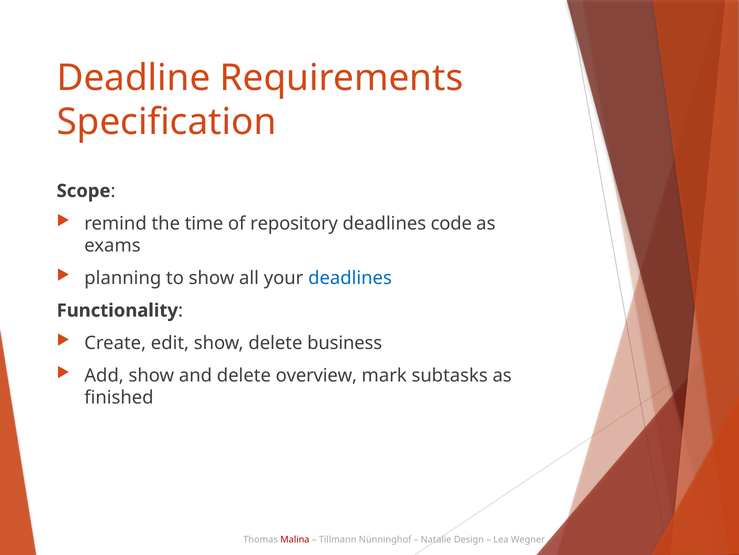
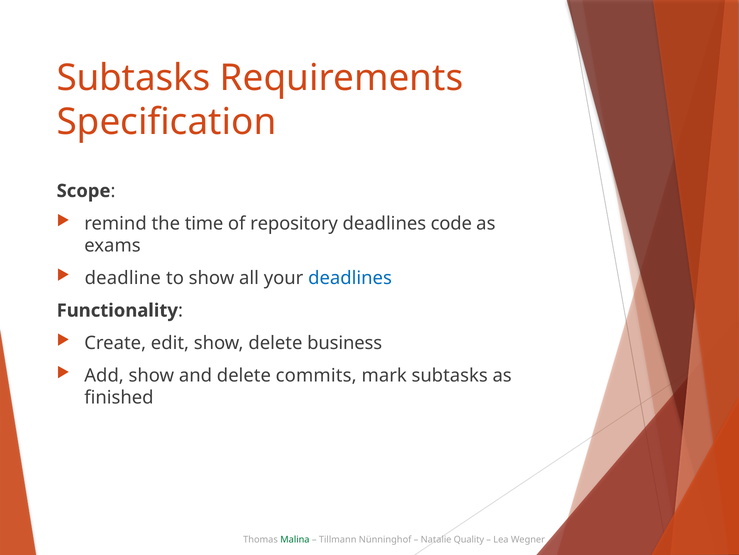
Deadline: Deadline -> Subtasks (134, 78)
planning: planning -> deadline (123, 278)
overview: overview -> commits (316, 375)
Malina colour: red -> green (295, 539)
Design: Design -> Quality (469, 539)
